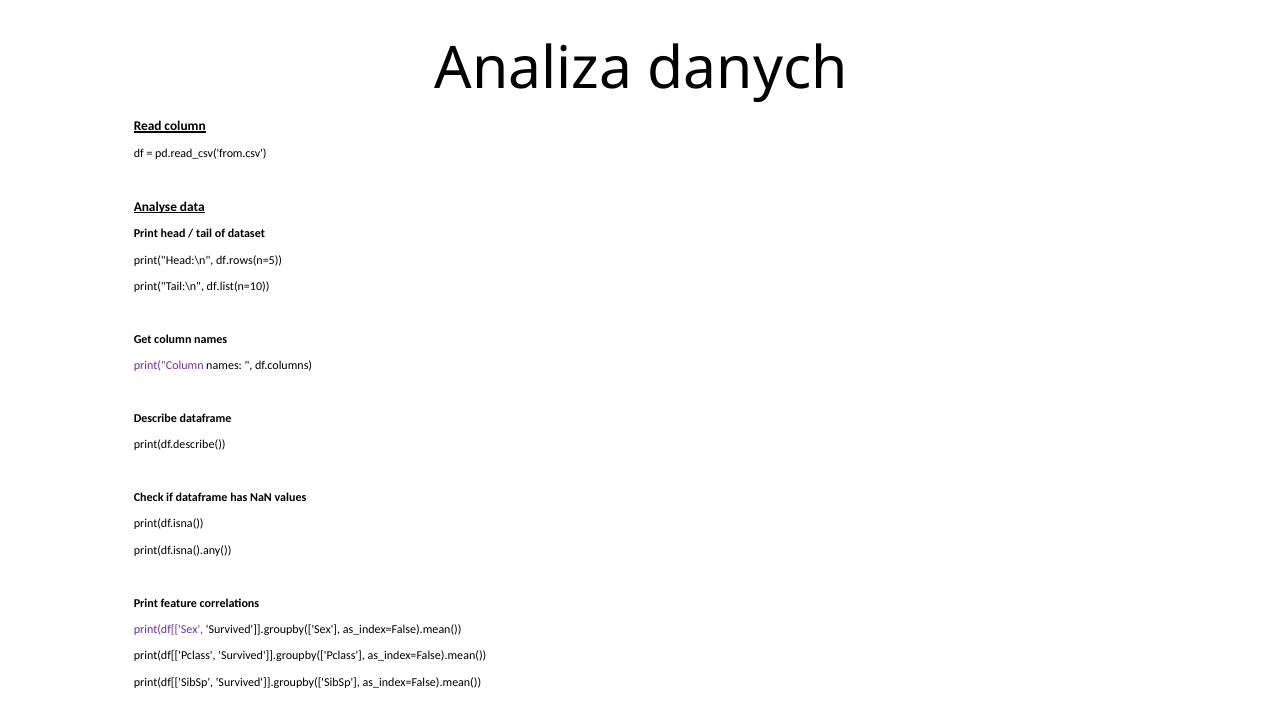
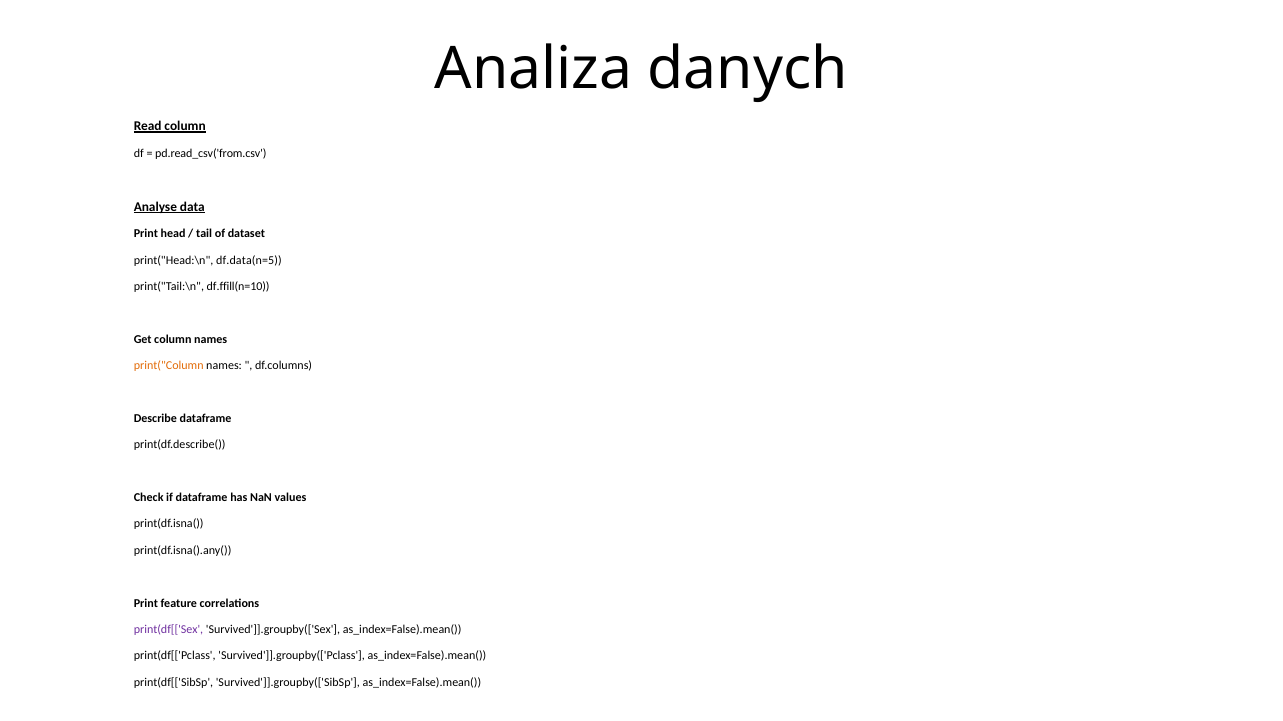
df.rows(n=5: df.rows(n=5 -> df.data(n=5 (249, 260)
df.list(n=10: df.list(n=10 -> df.ffill(n=10 (238, 287)
print("Column colour: purple -> orange (169, 366)
